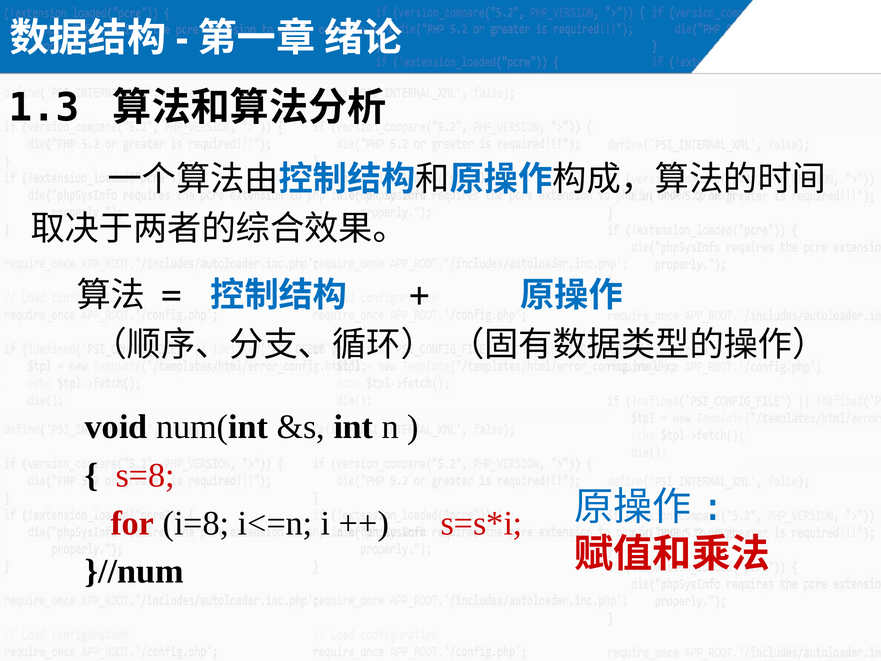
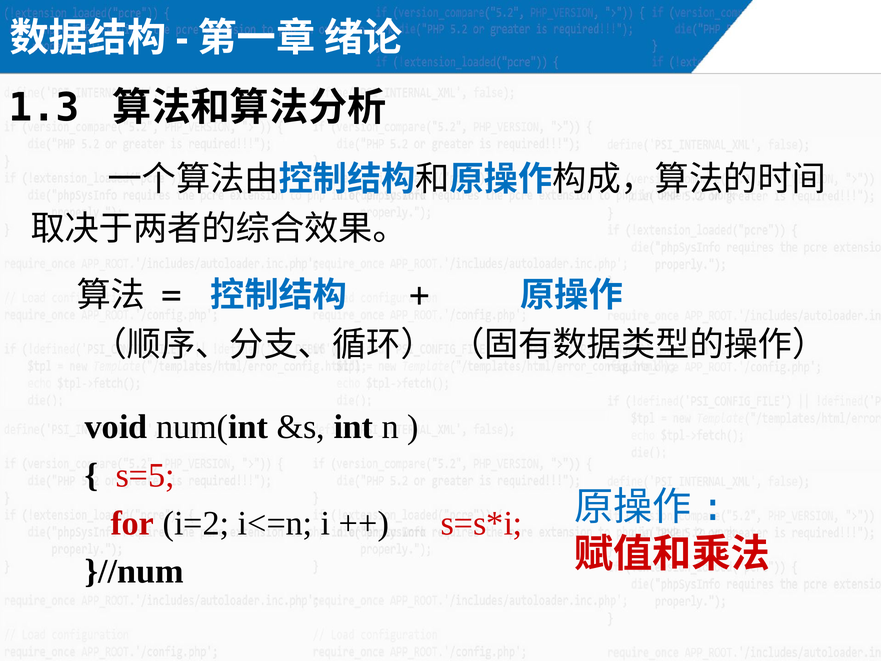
s=8: s=8 -> s=5 (145, 475)
i=8: i=8 -> i=2 (196, 523)
